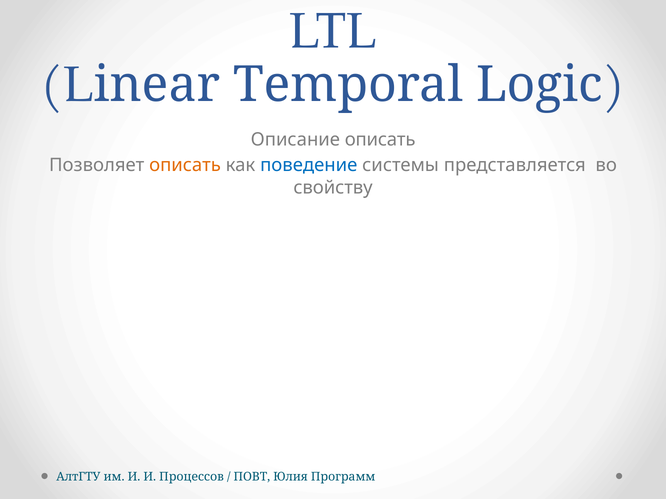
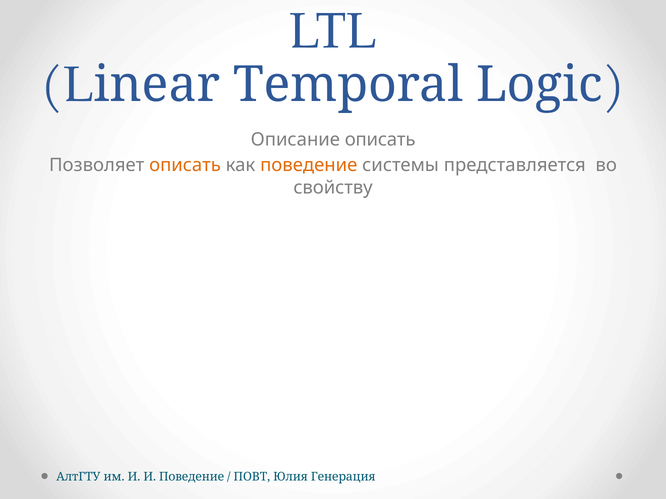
поведение colour: blue -> orange (309, 166)
И Процессов: Процессов -> Поведение (192, 477)
Программ: Программ -> Генерация (343, 477)
